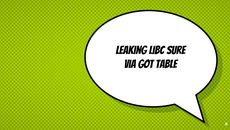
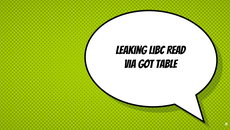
Sure: Sure -> Read (176, 50)
